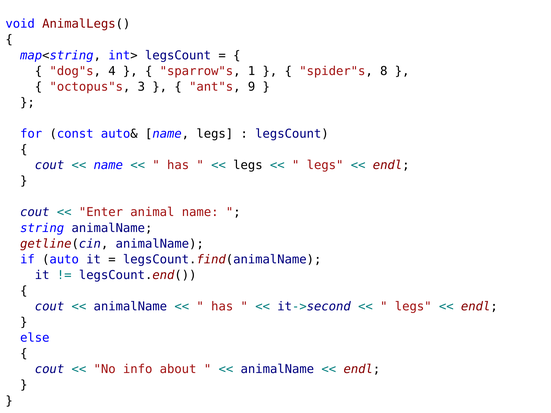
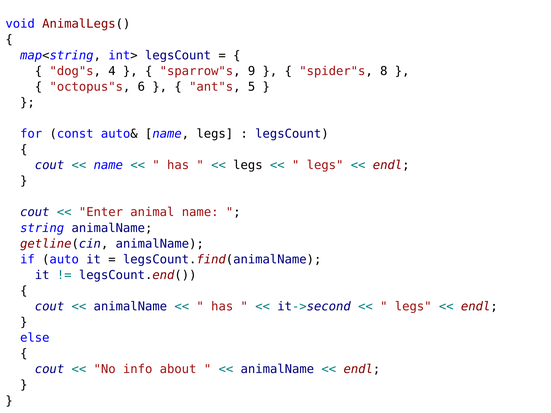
1: 1 -> 9 (252, 71)
3: 3 -> 6 (141, 87)
9: 9 -> 5 (252, 87)
